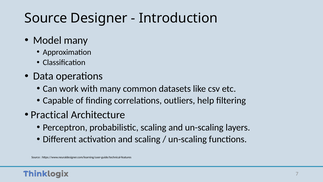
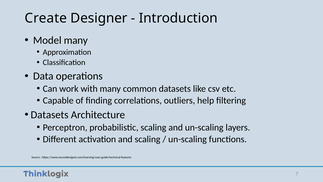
Source: Source -> Create (46, 18)
Practical: Practical -> Datasets (50, 115)
